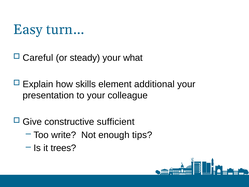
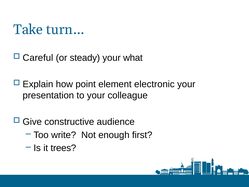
Easy: Easy -> Take (28, 30)
skills: skills -> point (86, 84)
additional: additional -> electronic (154, 84)
sufficient: sufficient -> audience (116, 122)
tips: tips -> first (142, 135)
